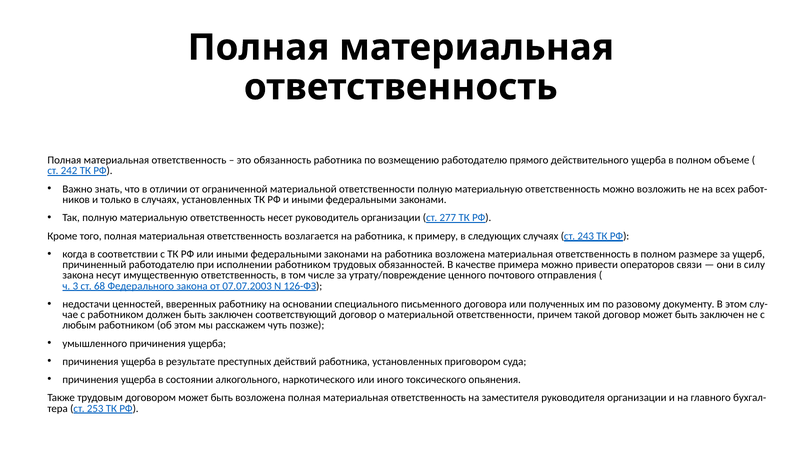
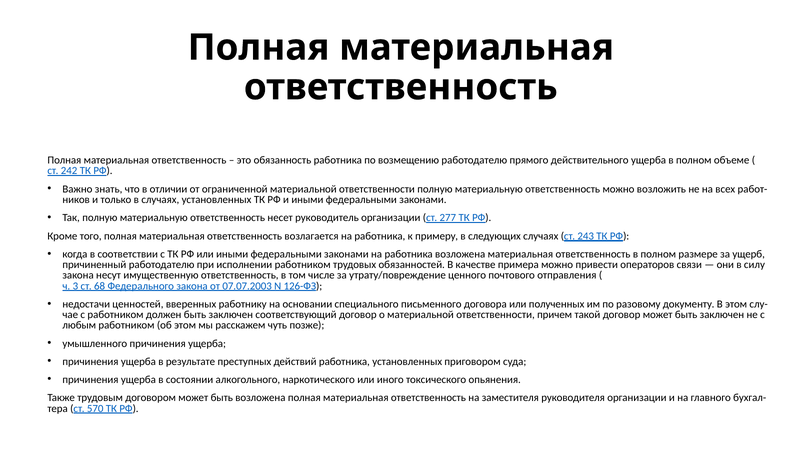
253: 253 -> 570 (95, 409)
